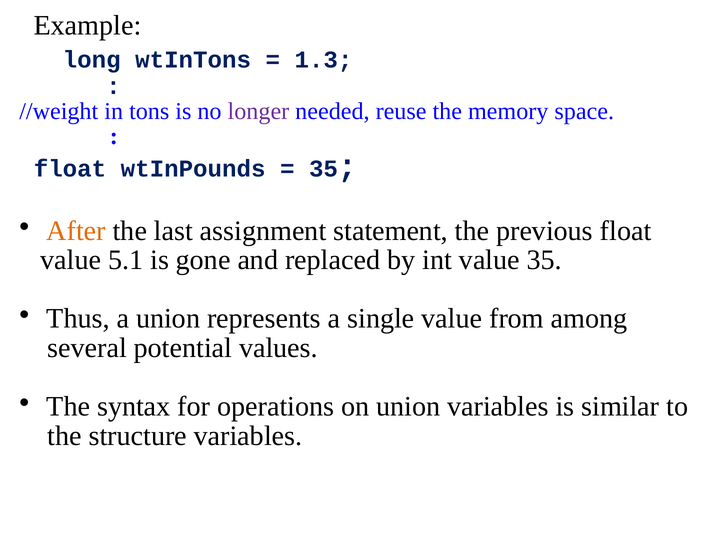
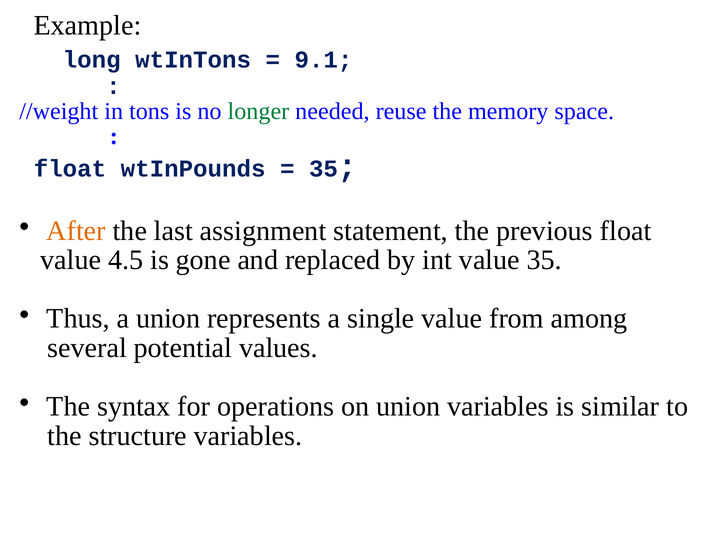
1.3: 1.3 -> 9.1 (323, 60)
longer colour: purple -> green (258, 111)
5.1: 5.1 -> 4.5 (126, 260)
